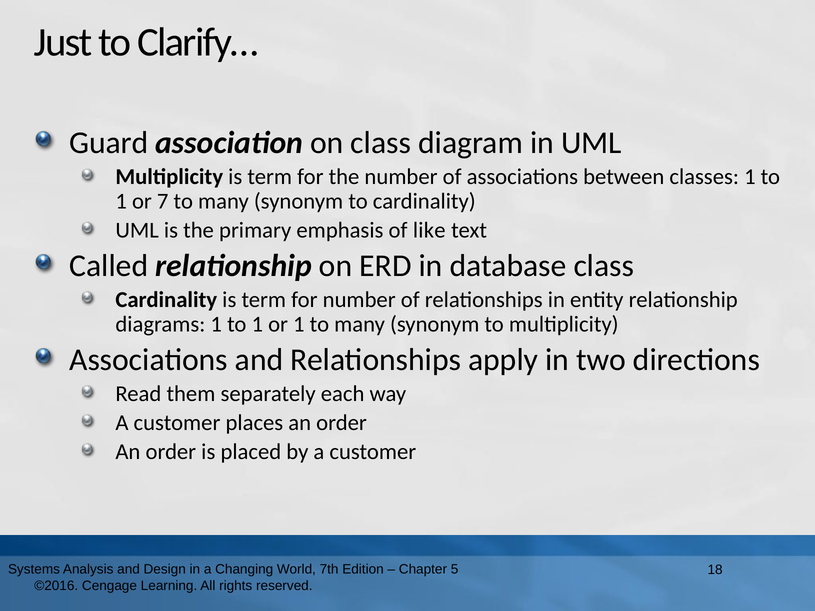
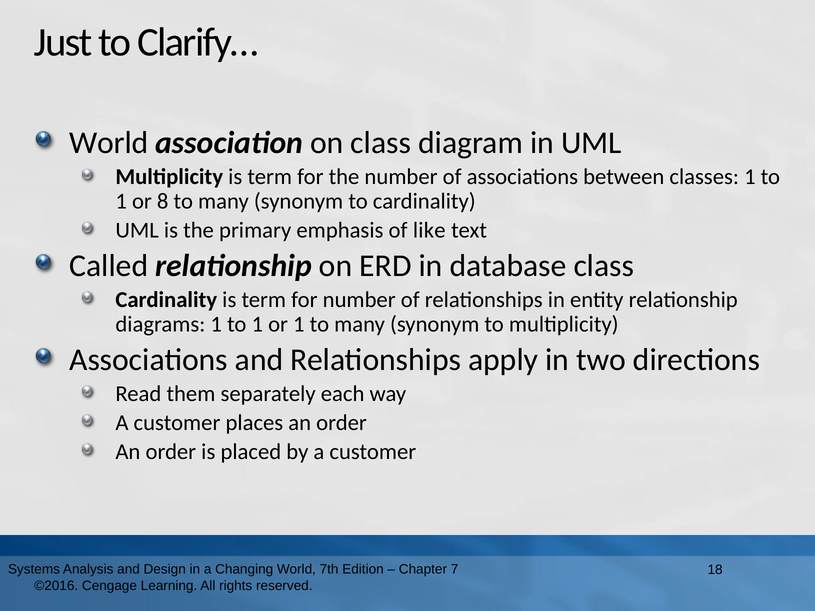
Guard: Guard -> World (109, 143)
7: 7 -> 8 (163, 201)
5: 5 -> 7 (455, 570)
